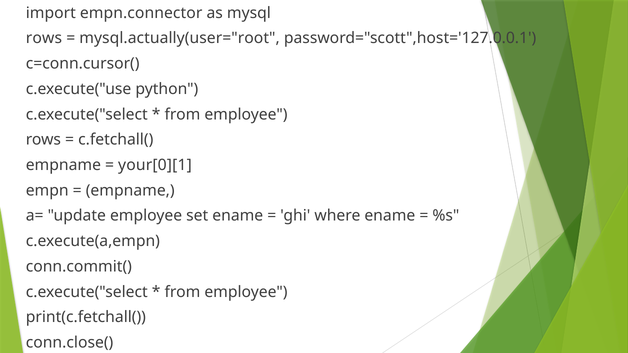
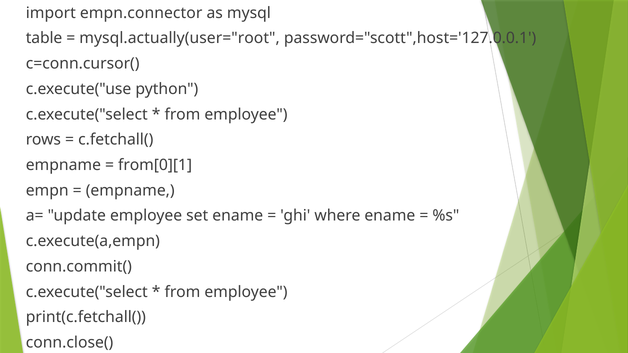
rows: rows -> table (44, 38)
your[0][1: your[0][1 -> from[0][1 (155, 165)
